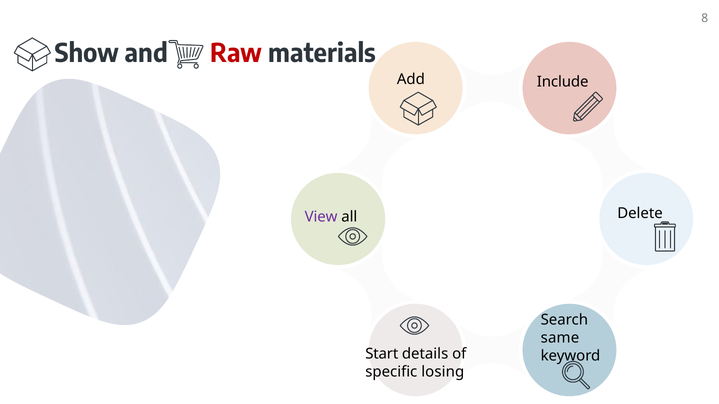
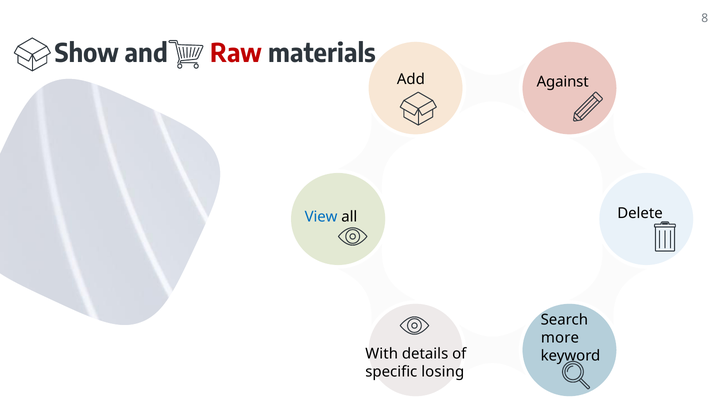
Include: Include -> Against (563, 82)
View colour: purple -> blue (321, 217)
same: same -> more (560, 338)
Start: Start -> With (382, 354)
